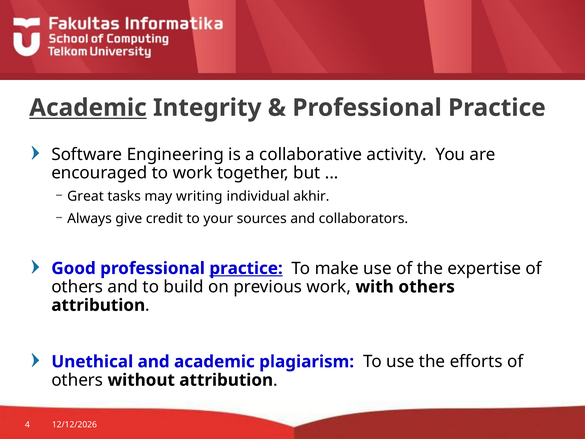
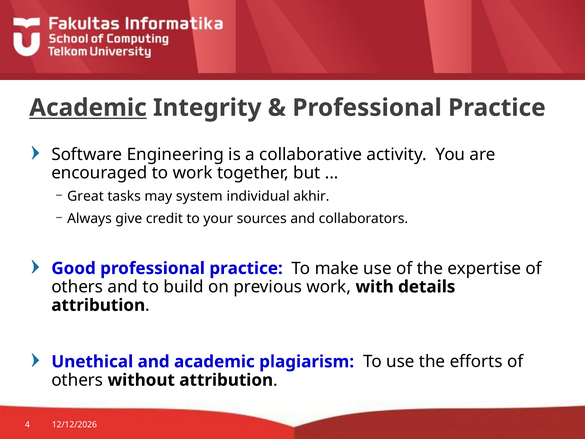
writing: writing -> system (199, 196)
practice underline: present -> none (246, 268)
with others: others -> details (427, 287)
